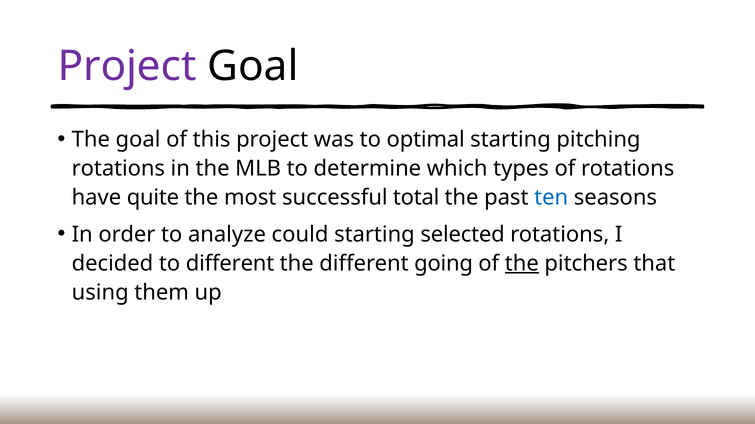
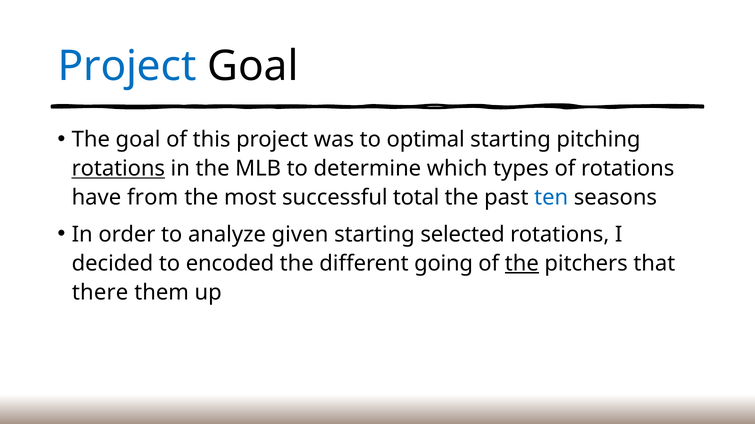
Project colour: purple -> blue (127, 67)
rotations underline: none -> present (118, 169)
quite: quite -> from (153, 198)
could: could -> given (300, 235)
to different: different -> encoded (230, 264)
using: using -> there (100, 293)
